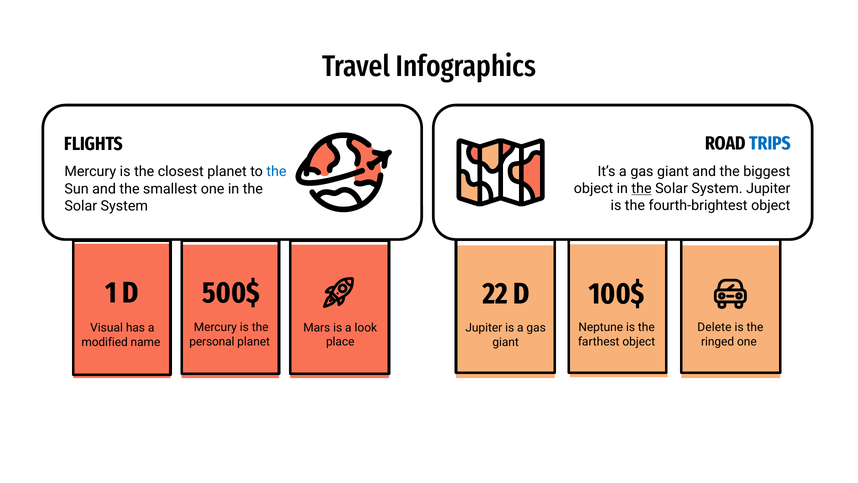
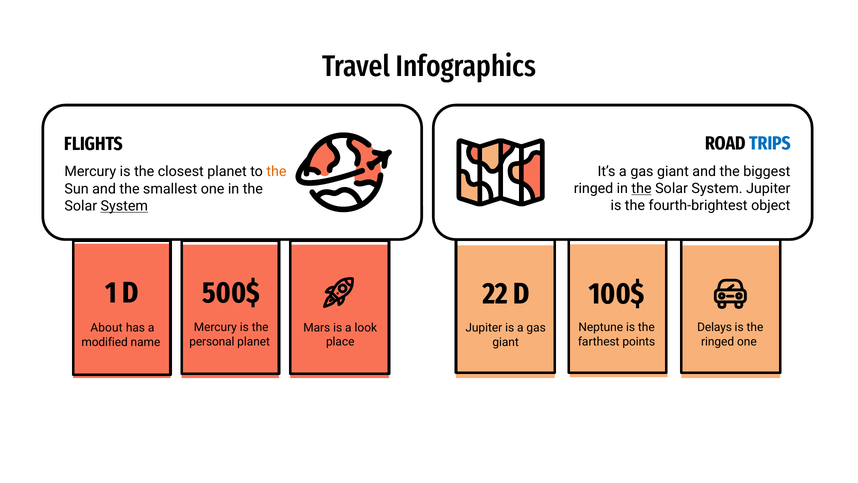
the colour: blue -> orange (276, 172)
object: object -> ringed (594, 188)
System underline: none -> present (124, 206)
Delete: Delete -> Delays (715, 327)
Visual: Visual -> About (107, 328)
farthest object: object -> points (639, 341)
